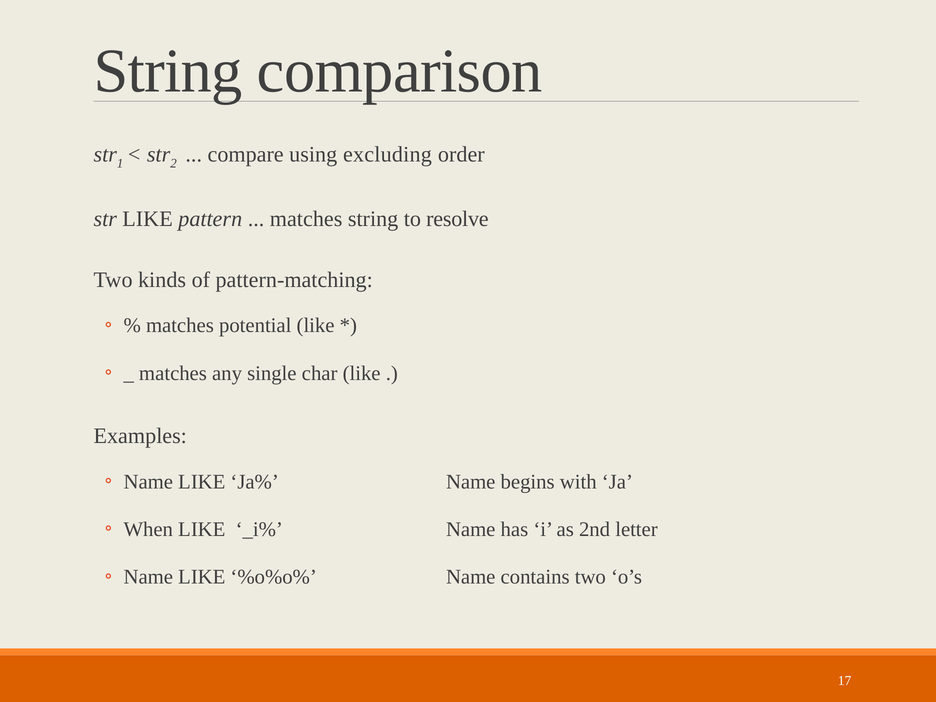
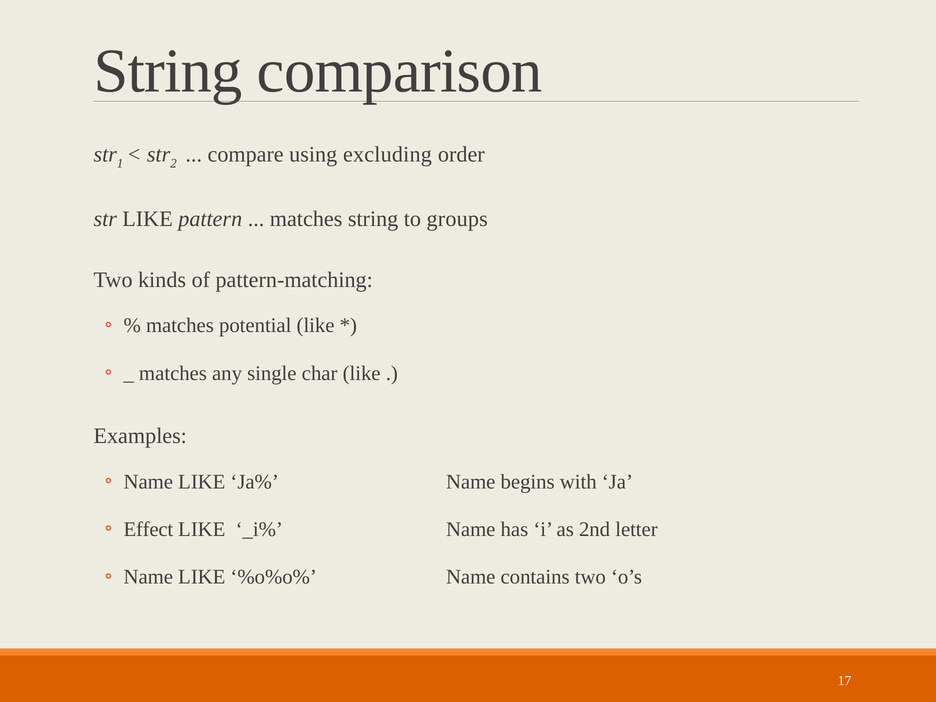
resolve: resolve -> groups (457, 219)
When: When -> Effect (148, 529)
